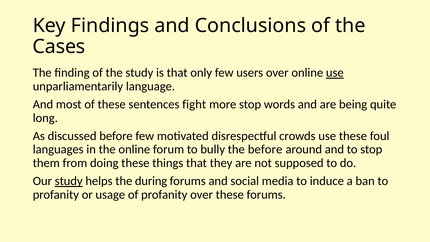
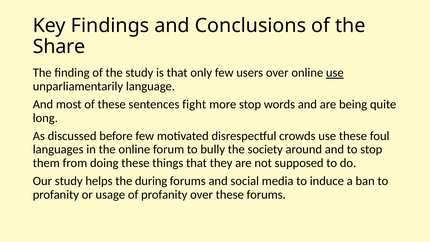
Cases: Cases -> Share (59, 47)
the before: before -> society (265, 149)
study underline: present -> none (69, 181)
